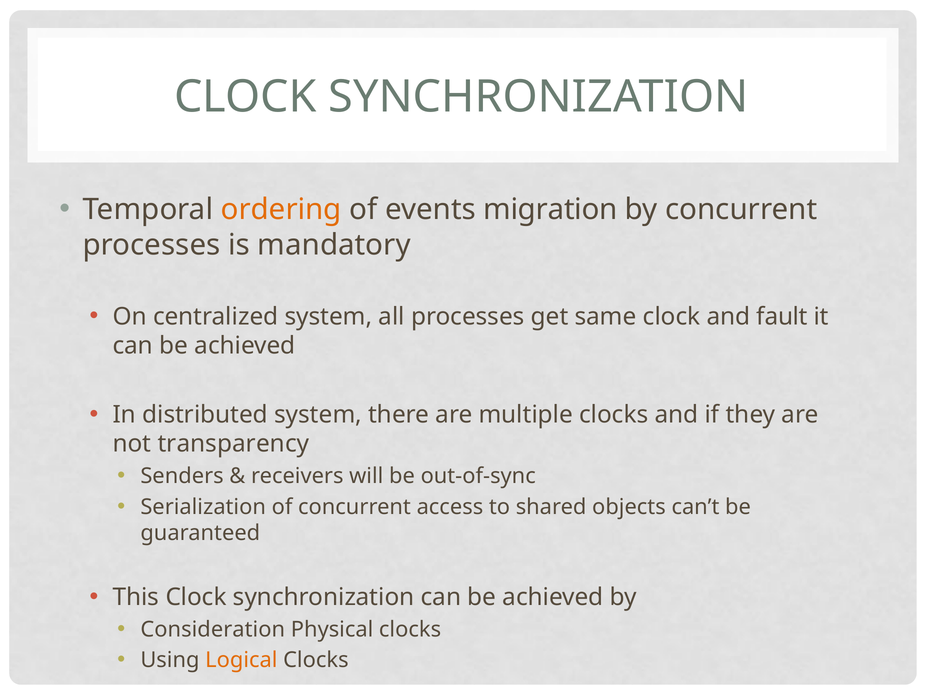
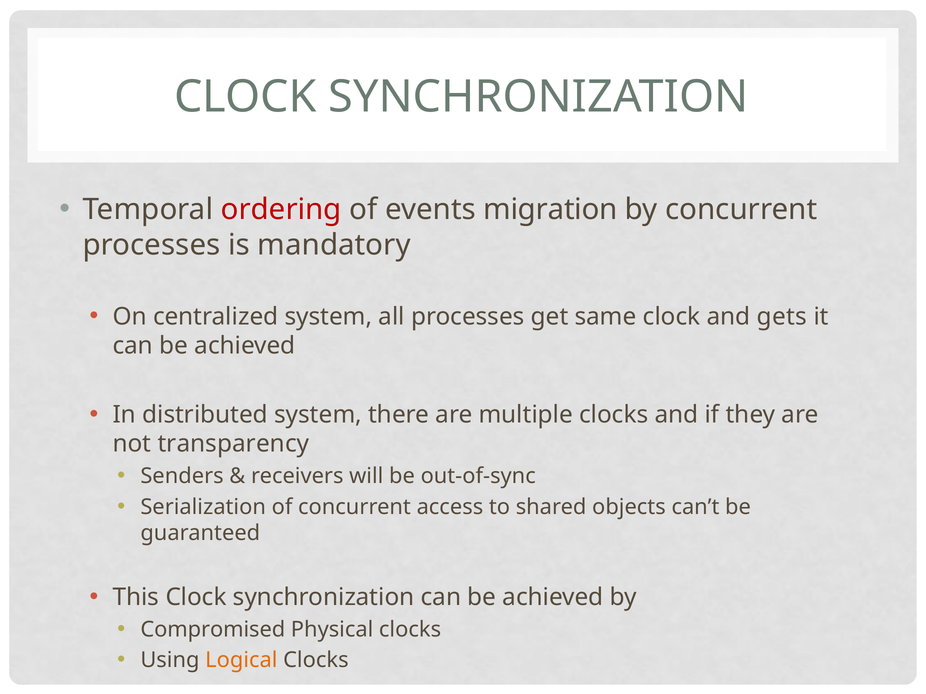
ordering colour: orange -> red (281, 210)
fault: fault -> gets (782, 317)
Consideration: Consideration -> Compromised (213, 630)
